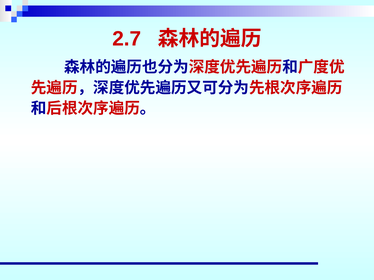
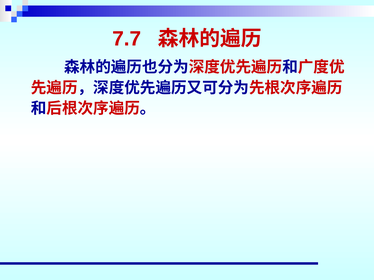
2.7: 2.7 -> 7.7 (127, 39)
